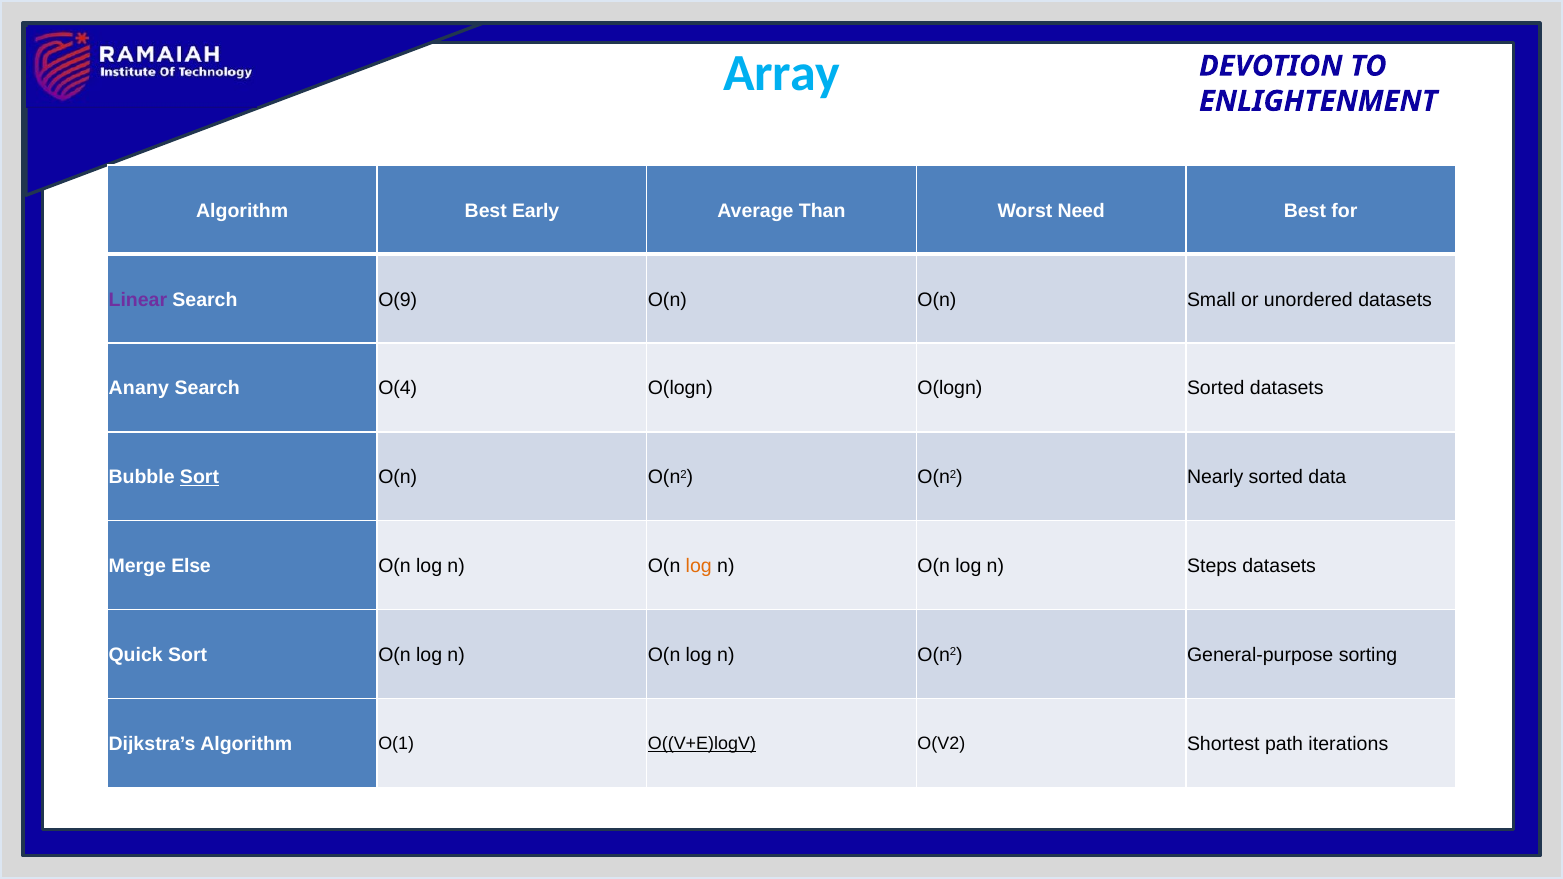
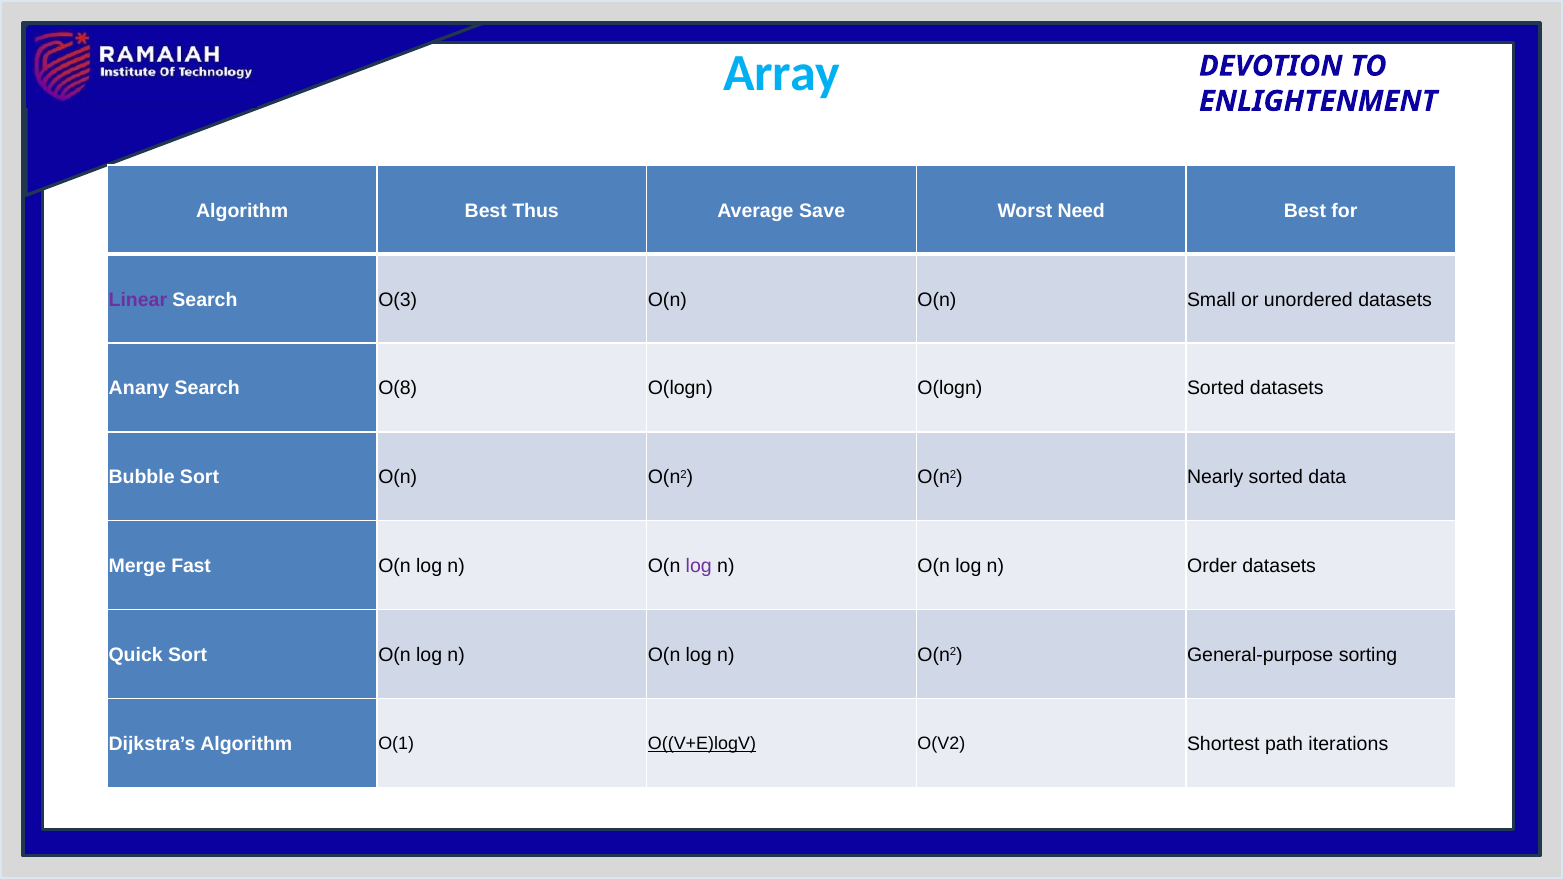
Early: Early -> Thus (536, 211)
Than: Than -> Save (822, 211)
O(9: O(9 -> O(3 (398, 300)
O(4: O(4 -> O(8 (398, 389)
Sort underline: present -> none (200, 478)
Else: Else -> Fast (191, 566)
log colour: orange -> purple (699, 566)
Steps: Steps -> Order (1212, 566)
